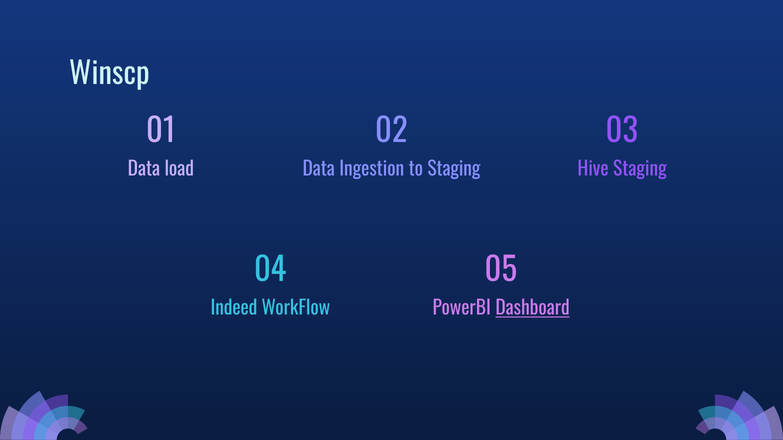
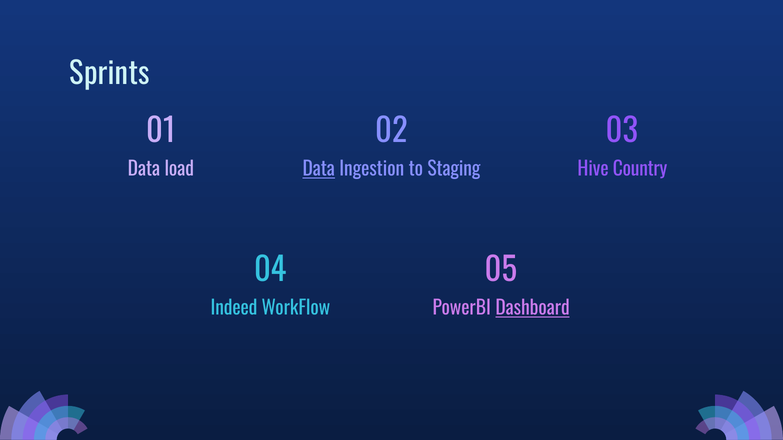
Winscp: Winscp -> Sprints (109, 74)
Data underline: none -> present (319, 170)
Hive Staging: Staging -> Country (640, 170)
